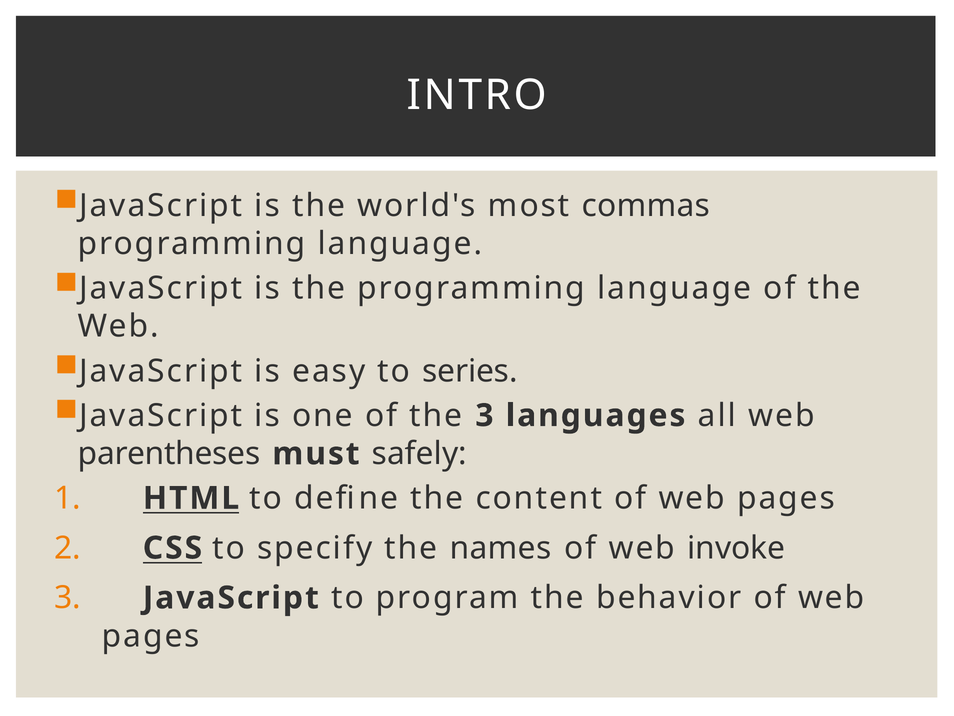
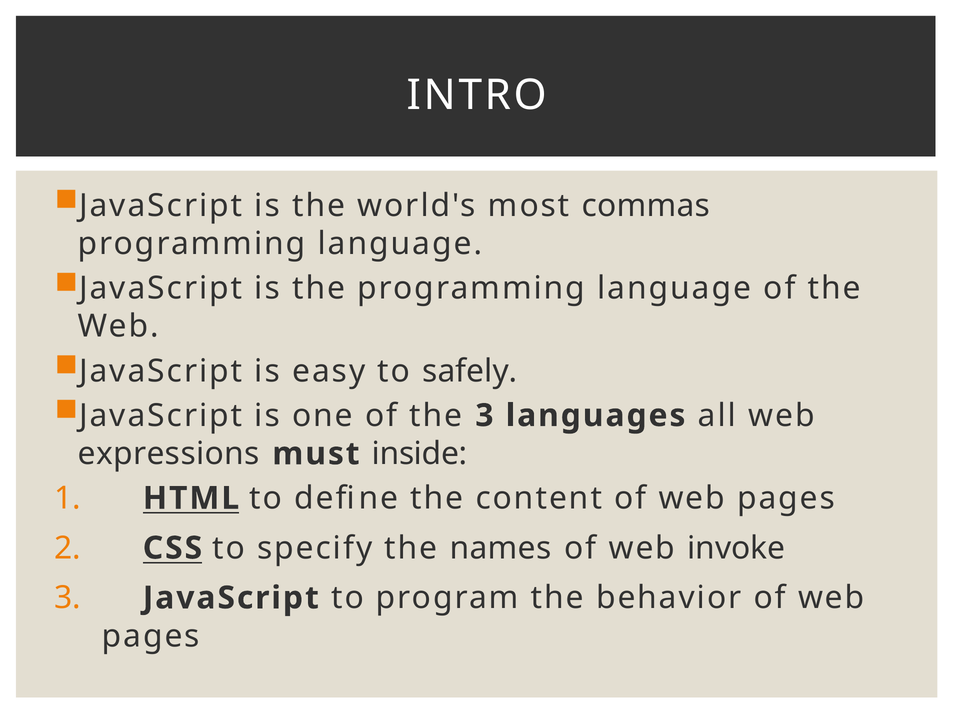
series: series -> safely (470, 371)
parentheses: parentheses -> expressions (169, 453)
safely: safely -> inside (420, 453)
